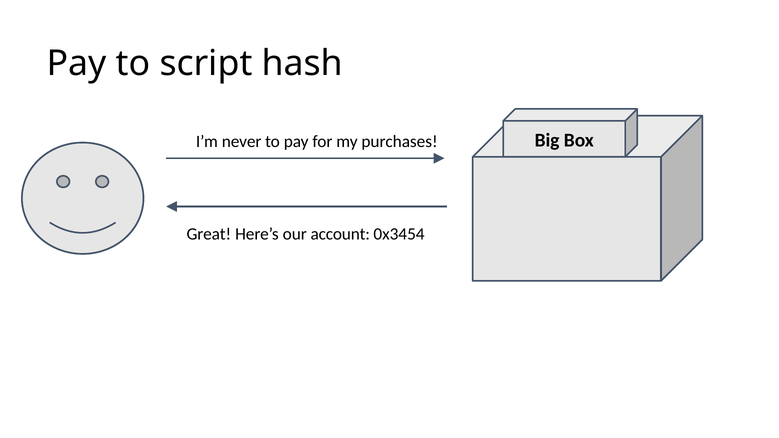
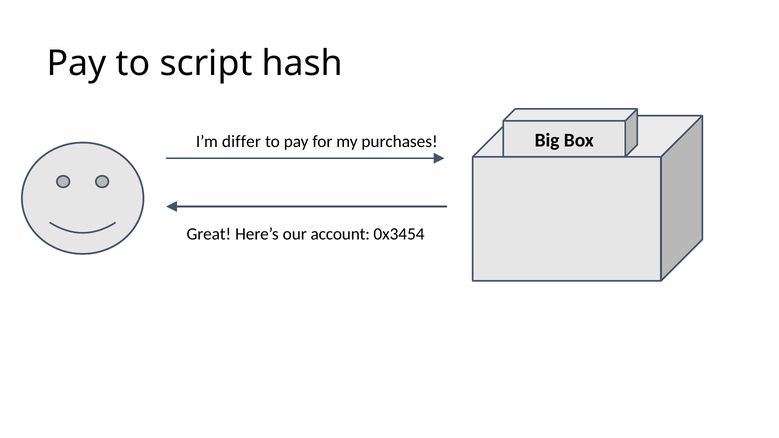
never: never -> differ (241, 142)
